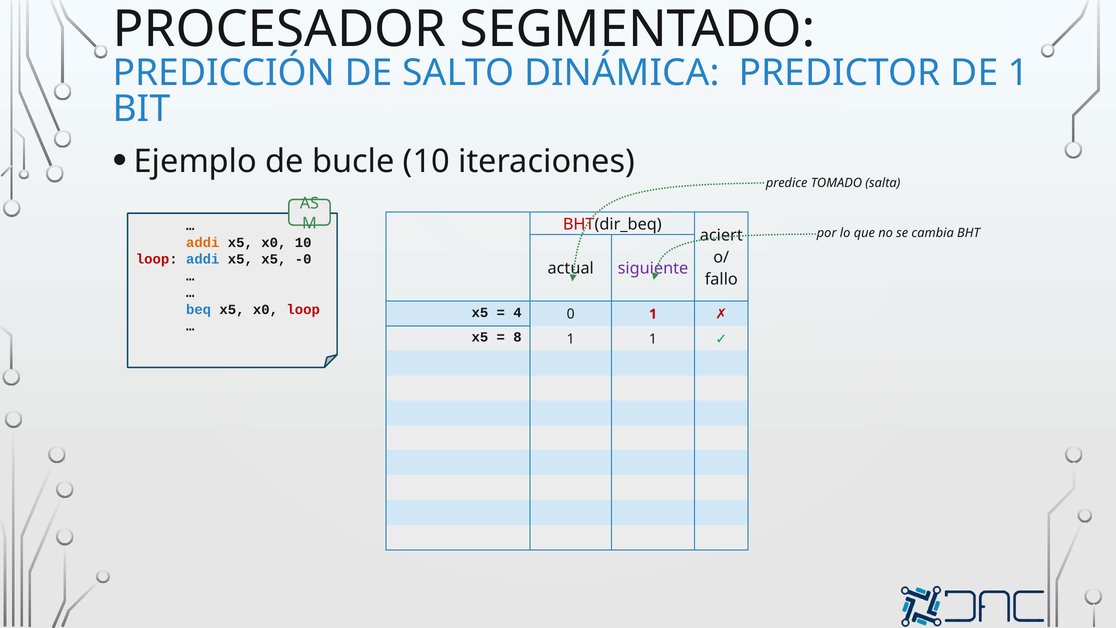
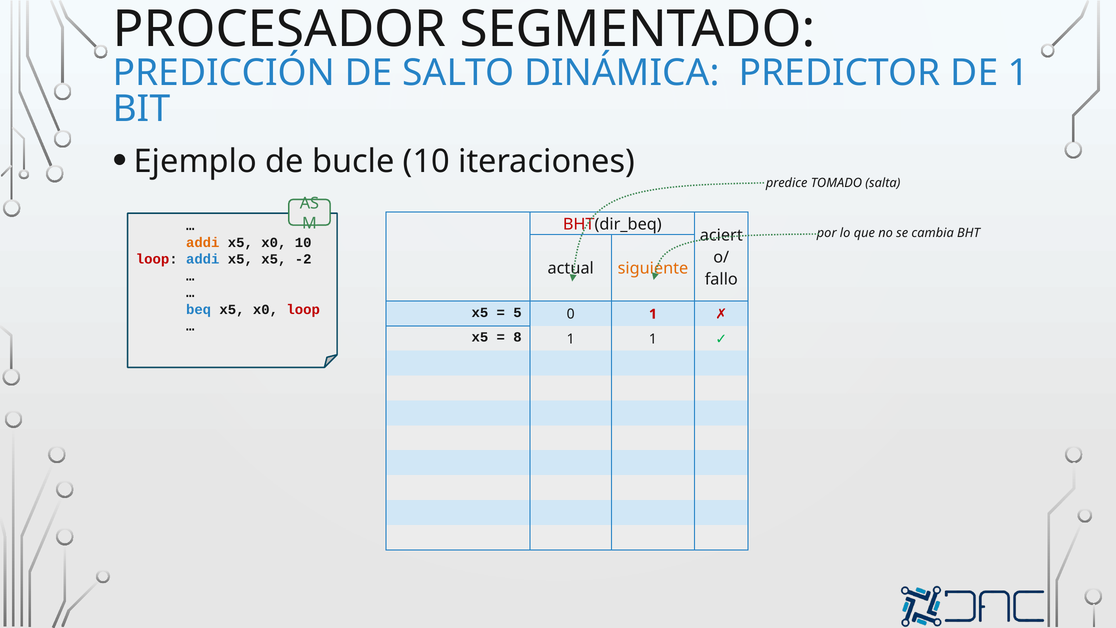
-0: -0 -> -2 (303, 259)
siguiente colour: purple -> orange (653, 268)
4: 4 -> 5 (518, 312)
